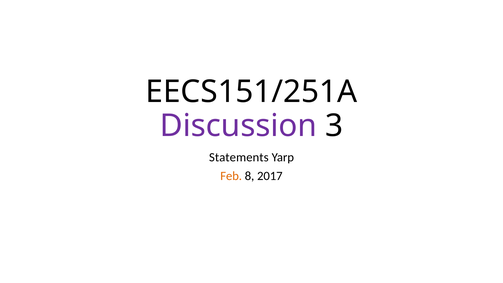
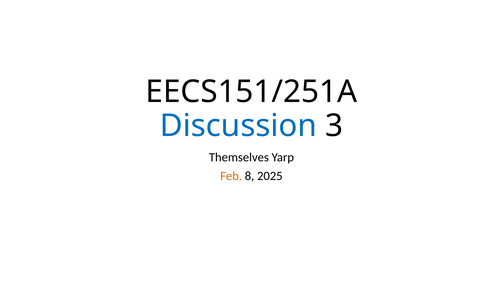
Discussion colour: purple -> blue (238, 126)
Statements: Statements -> Themselves (239, 157)
2017: 2017 -> 2025 (270, 176)
